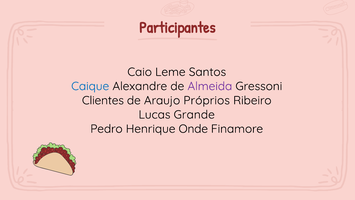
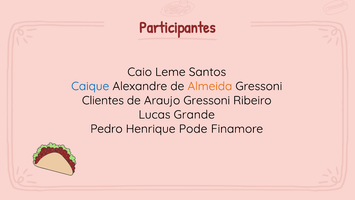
Almeida colour: purple -> orange (210, 86)
Araujo Próprios: Próprios -> Gressoni (207, 100)
Onde: Onde -> Pode (193, 129)
